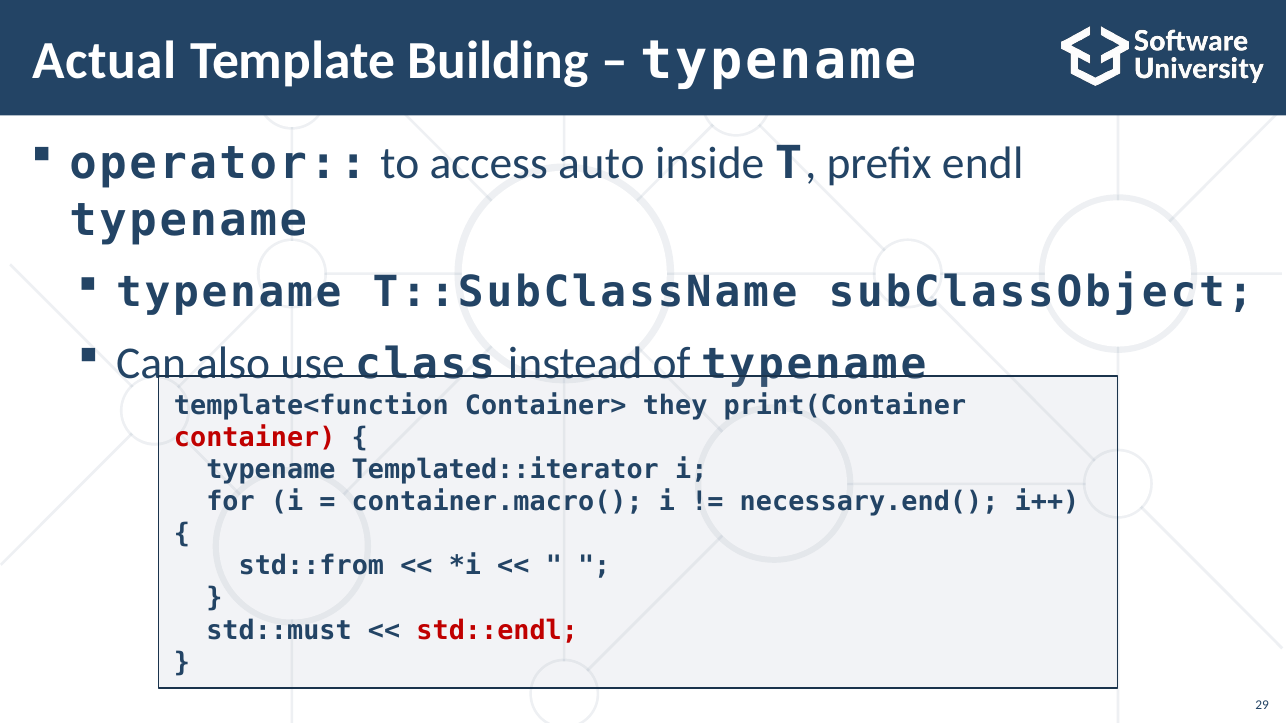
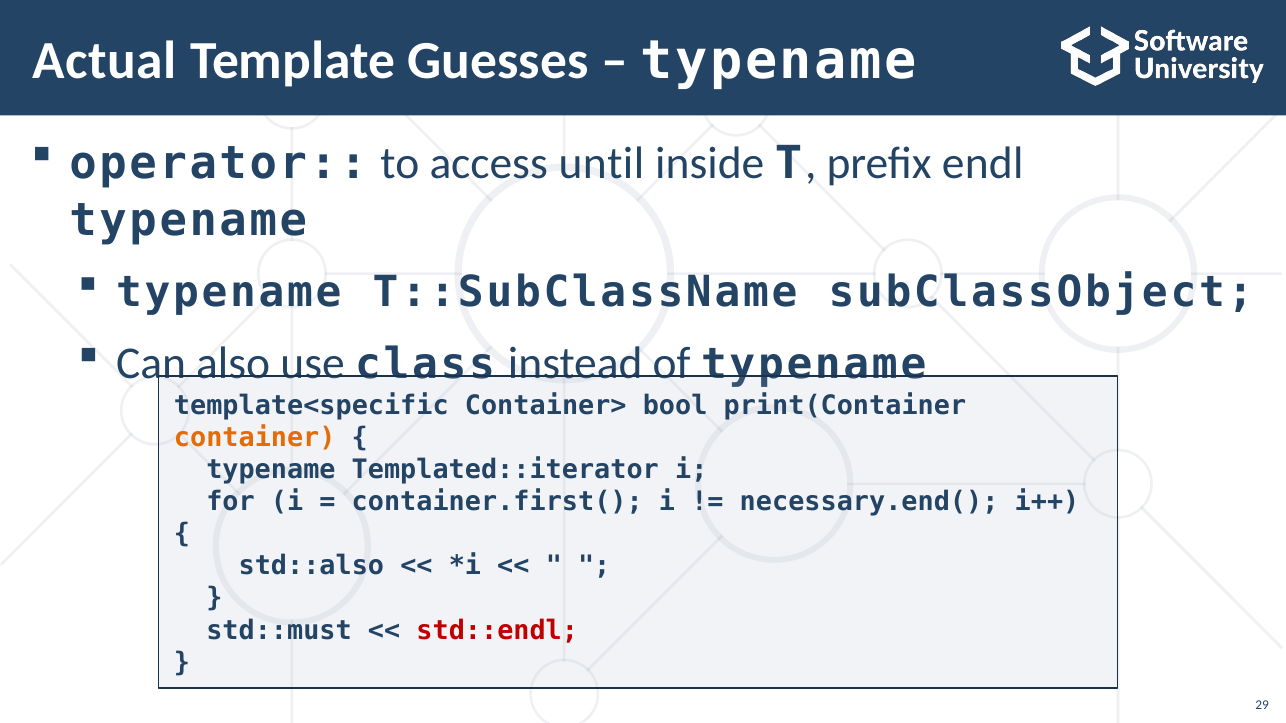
Building: Building -> Guesses (498, 61)
auto: auto -> until (601, 163)
template<function: template<function -> template<specific (311, 405)
they: they -> bool (675, 405)
container colour: red -> orange (255, 438)
container.macro(: container.macro( -> container.first( (497, 502)
std::from: std::from -> std::also (311, 566)
